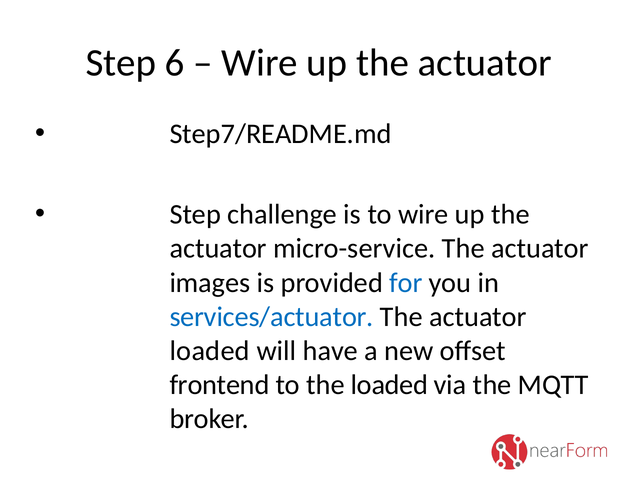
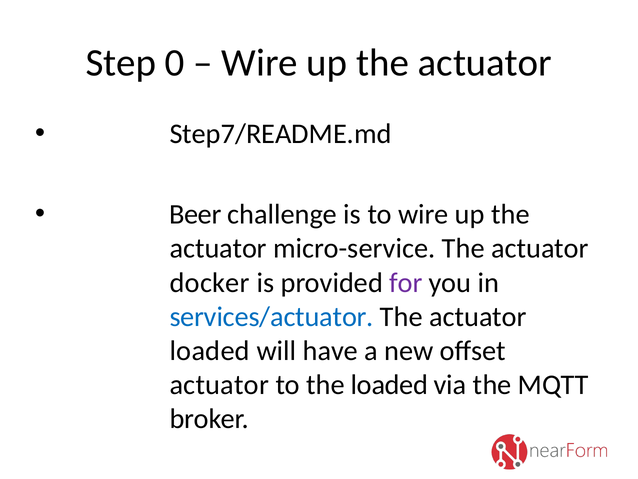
6: 6 -> 0 (175, 63)
Step: Step -> Beer (195, 214)
images: images -> docker (210, 282)
for colour: blue -> purple (406, 282)
frontend: frontend -> actuator (219, 384)
